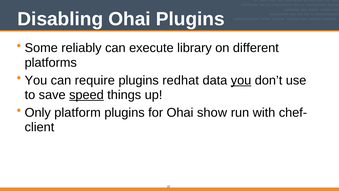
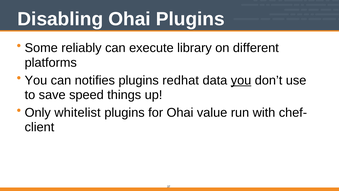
require: require -> notifies (95, 80)
speed underline: present -> none (86, 95)
platform: platform -> whitelist (78, 113)
show: show -> value (212, 113)
